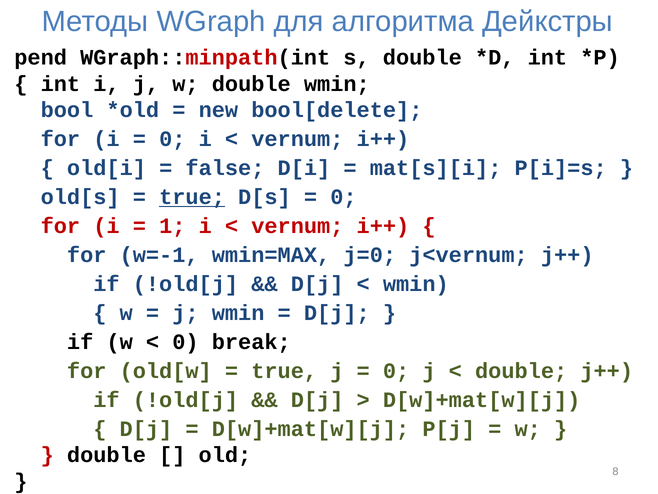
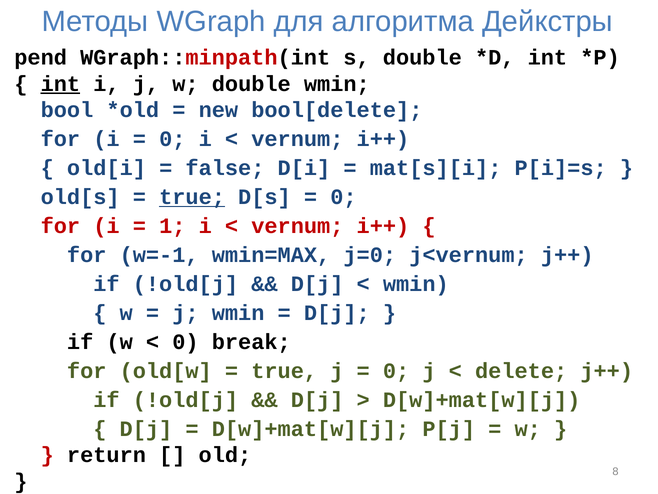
int underline: none -> present (60, 84)
double: double -> delete (521, 371)
double: double -> return (106, 455)
